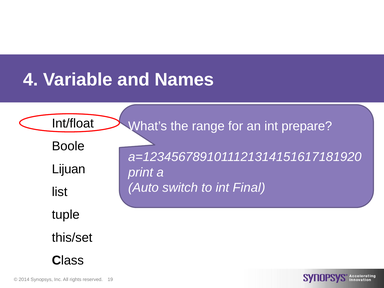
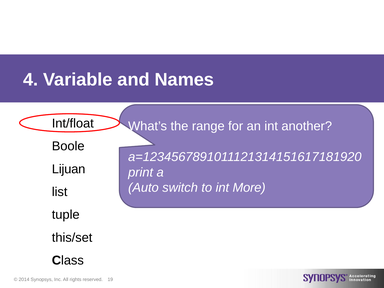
prepare: prepare -> another (307, 126)
Final: Final -> More (249, 188)
